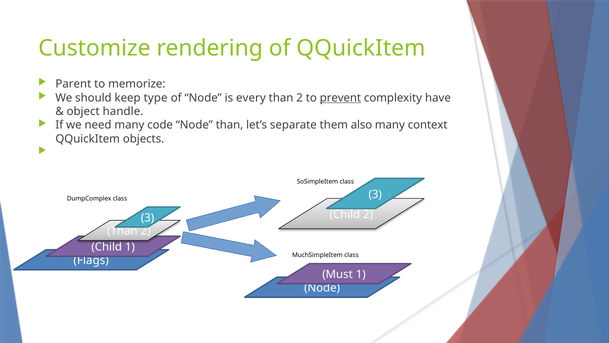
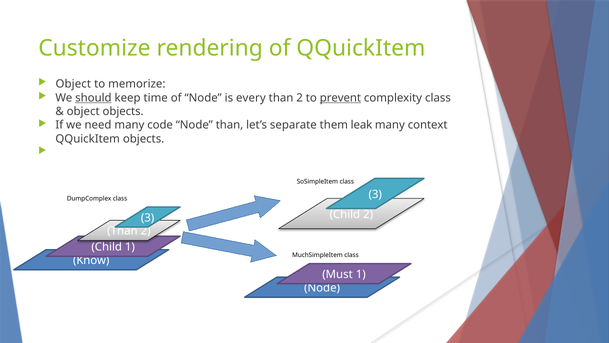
Parent: Parent -> Object (73, 84)
should underline: none -> present (93, 98)
type: type -> time (156, 98)
complexity have: have -> class (438, 98)
object handle: handle -> objects (123, 111)
also: also -> leak (362, 125)
Flags: Flags -> Know (91, 260)
